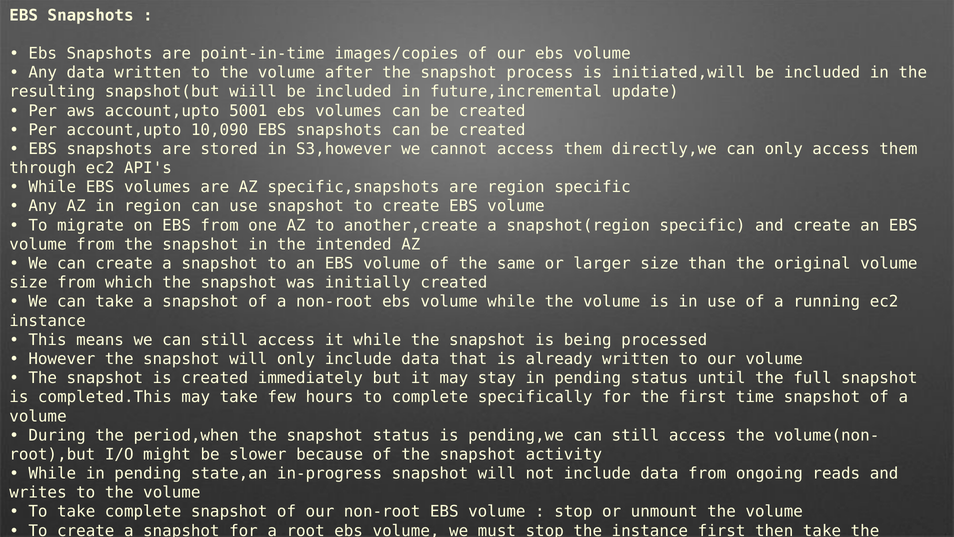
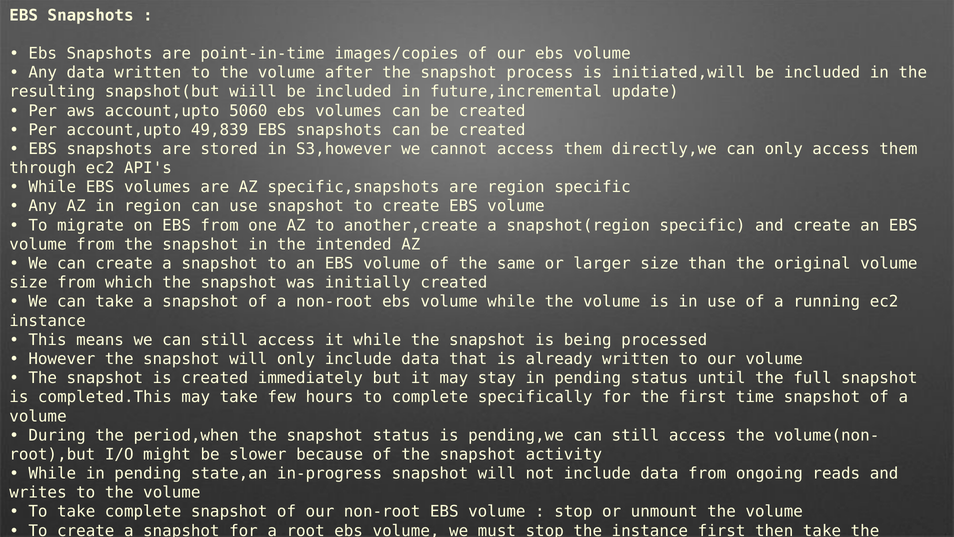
5001: 5001 -> 5060 (248, 111)
10,090: 10,090 -> 49,839 (220, 130)
